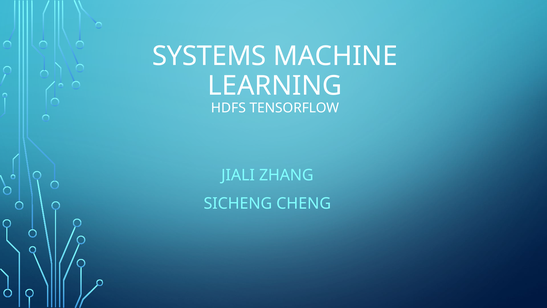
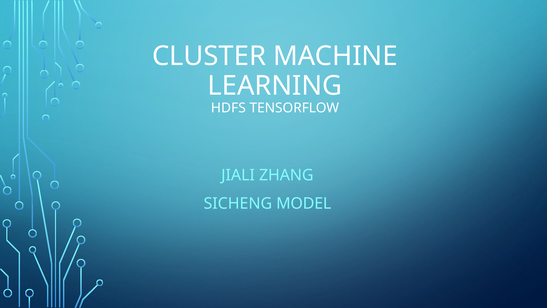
SYSTEMS: SYSTEMS -> CLUSTER (209, 56)
CHENG: CHENG -> MODEL (304, 204)
